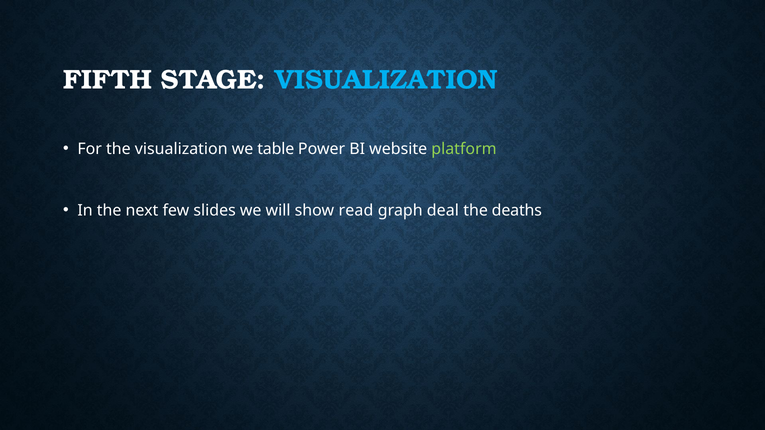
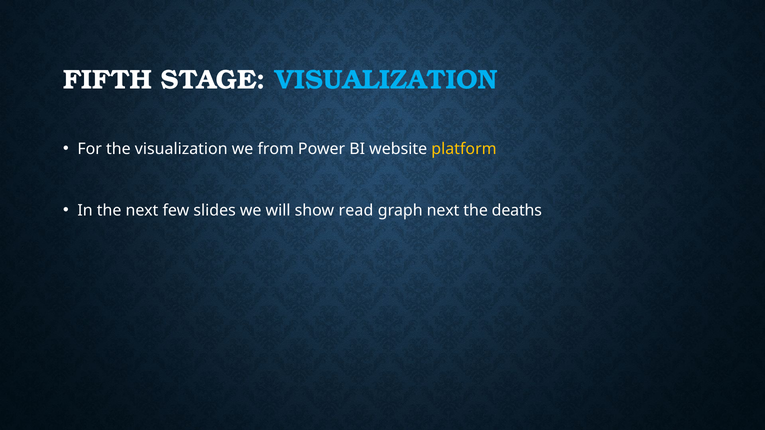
table: table -> from (276, 149)
platform colour: light green -> yellow (464, 149)
graph deal: deal -> next (443, 211)
